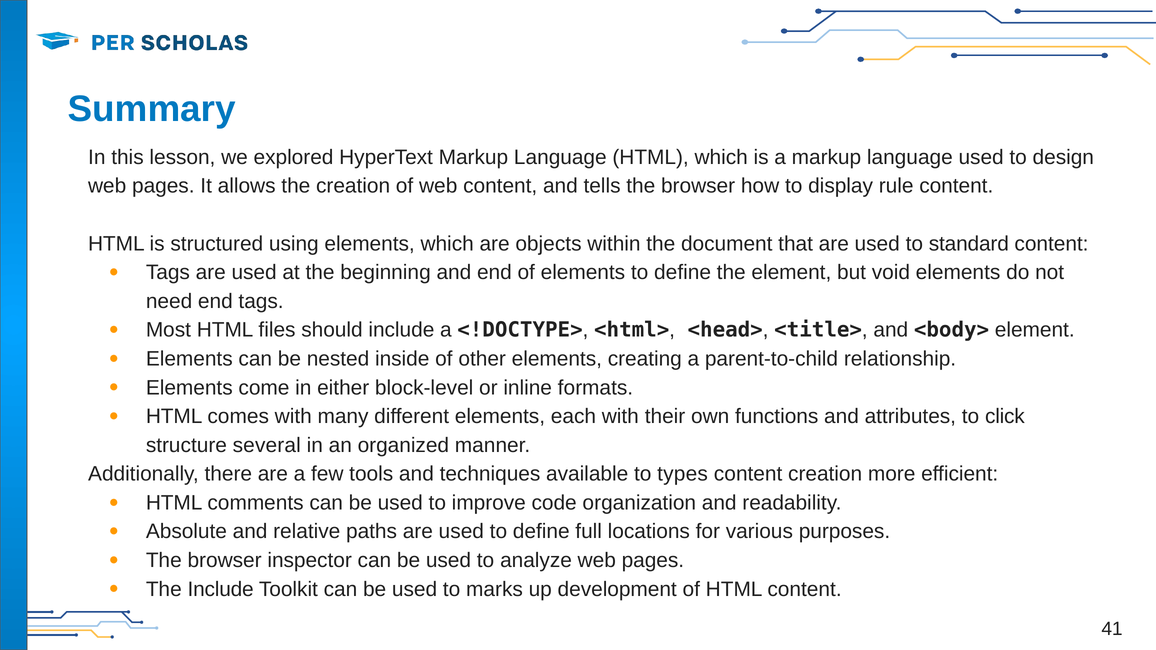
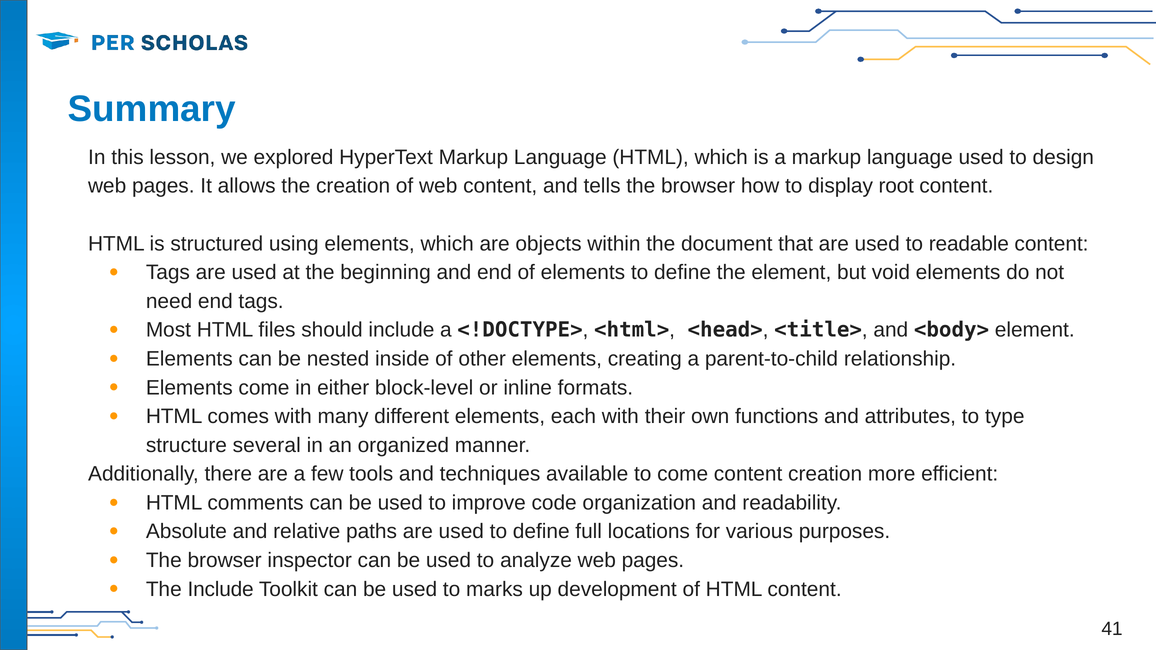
rule: rule -> root (896, 186)
standard: standard -> readable (969, 244)
click: click -> type (1005, 417)
to types: types -> come (683, 474)
